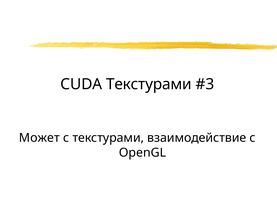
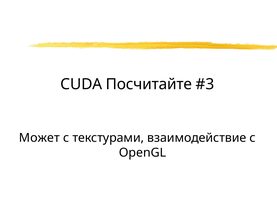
CUDA Текстурами: Текстурами -> Посчитайте (149, 84)
